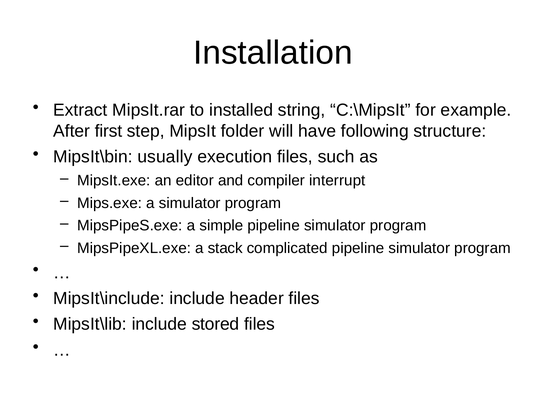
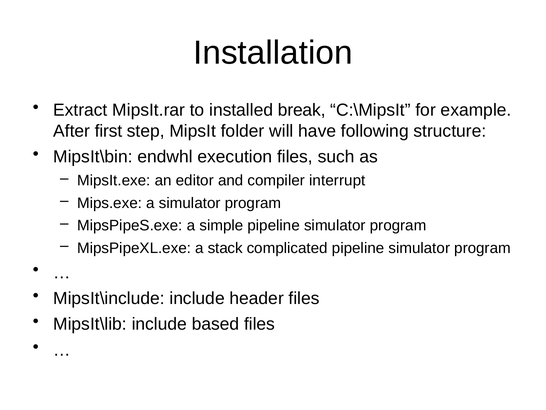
string: string -> break (302, 110)
usually: usually -> endwhl (165, 157)
stored: stored -> based (215, 324)
